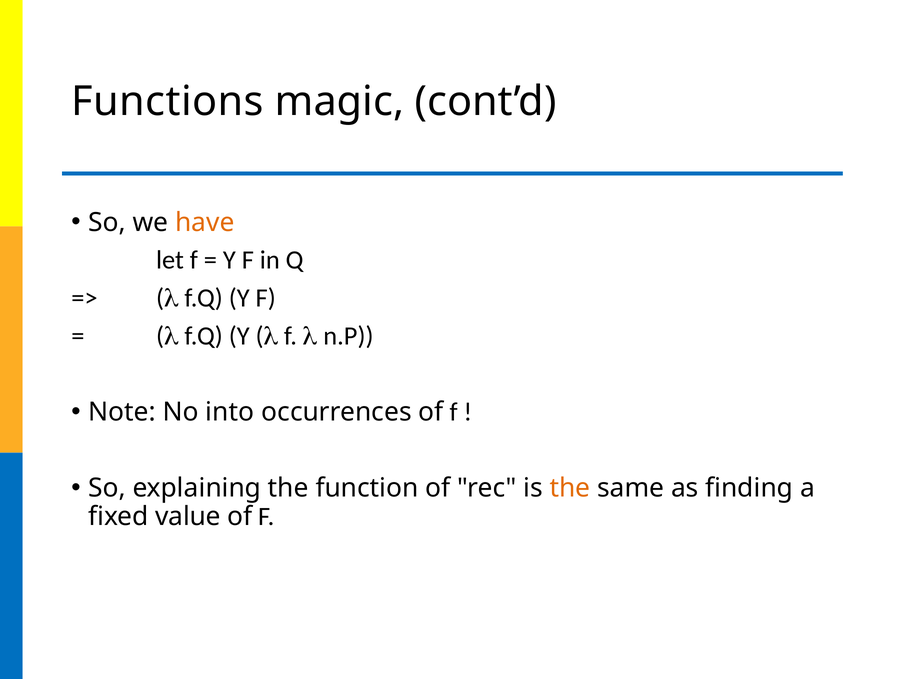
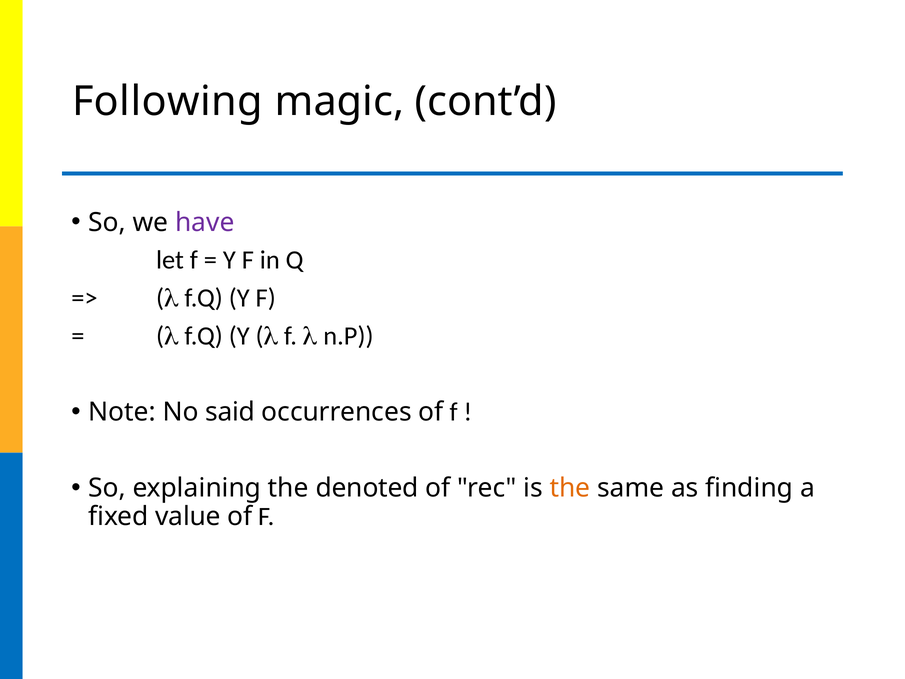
Functions: Functions -> Following (167, 101)
have colour: orange -> purple (205, 222)
into: into -> said (230, 412)
function: function -> denoted (367, 488)
